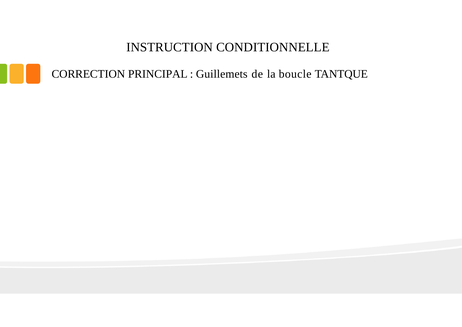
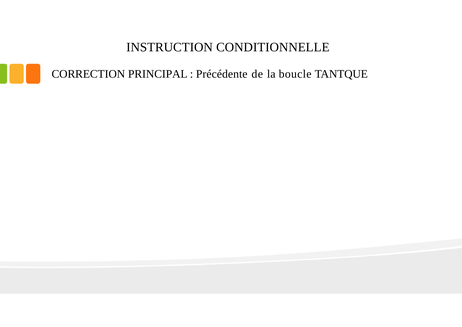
Guillemets: Guillemets -> Précédente (222, 74)
